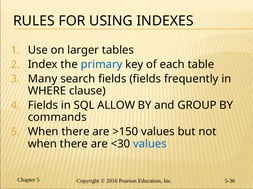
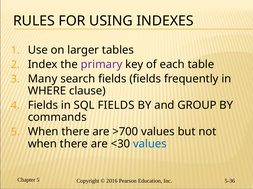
primary colour: blue -> purple (102, 65)
SQL ALLOW: ALLOW -> FIELDS (116, 106)
>150: >150 -> >700 (125, 132)
